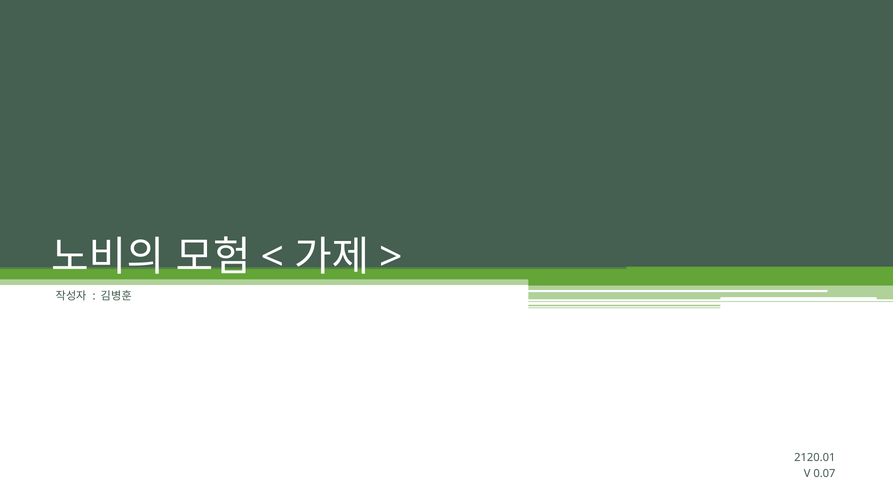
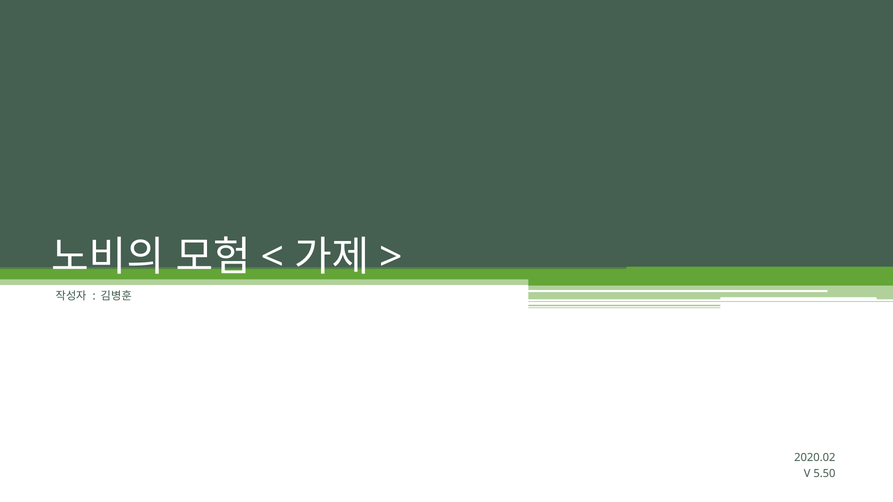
2120.01: 2120.01 -> 2020.02 (815, 458)
0.07: 0.07 -> 5.50 (824, 474)
